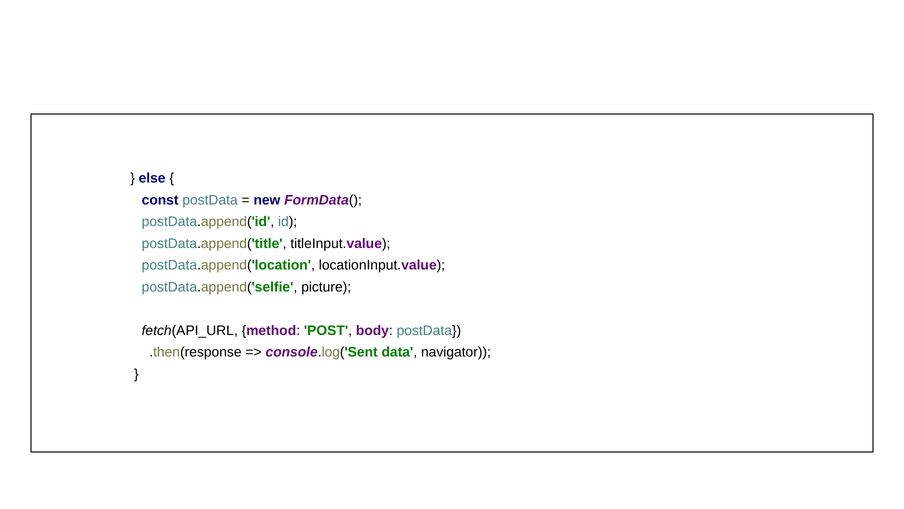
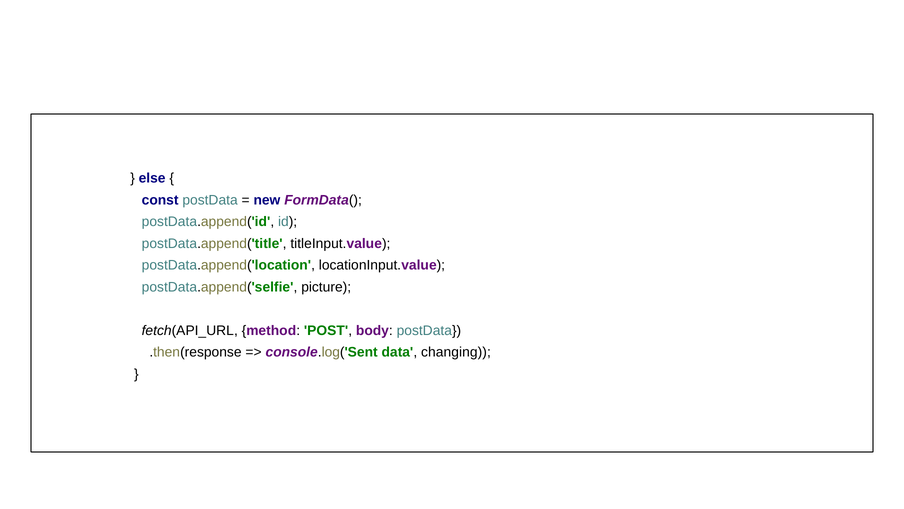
navigator: navigator -> changing (456, 352)
